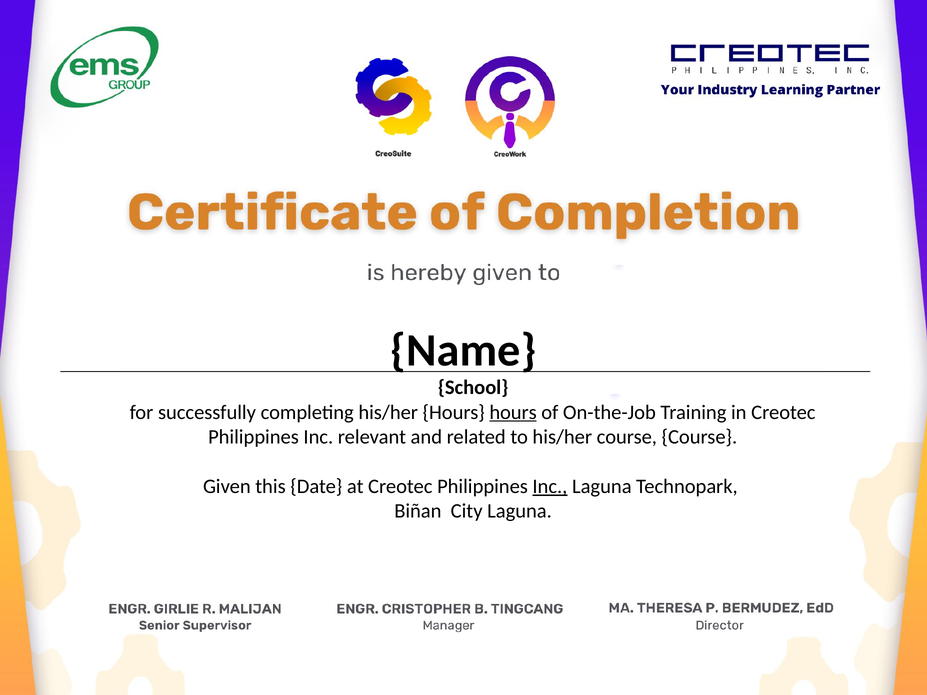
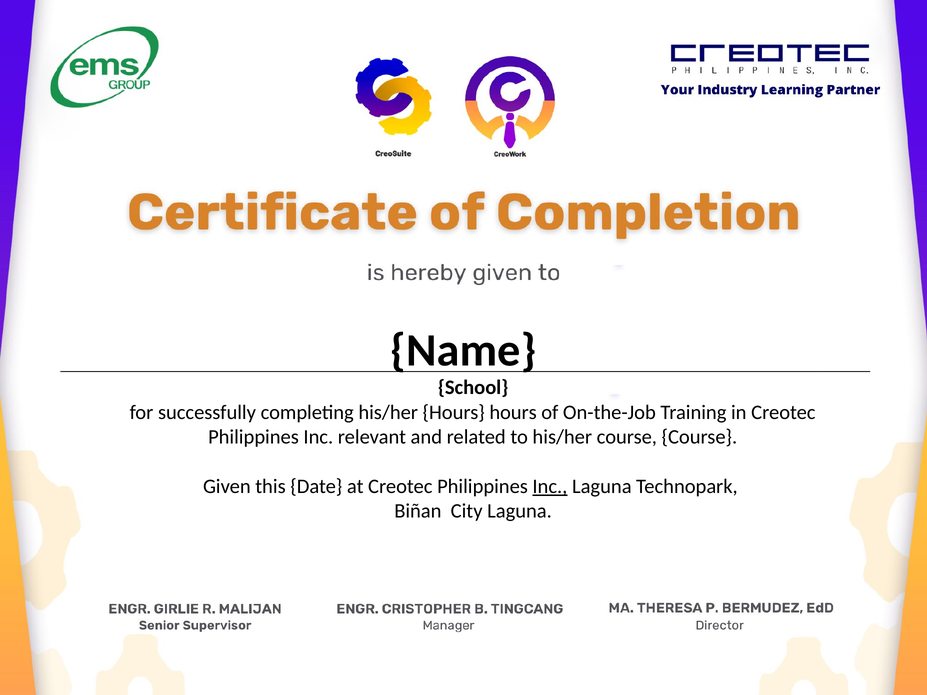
hours underline: present -> none (513, 412)
